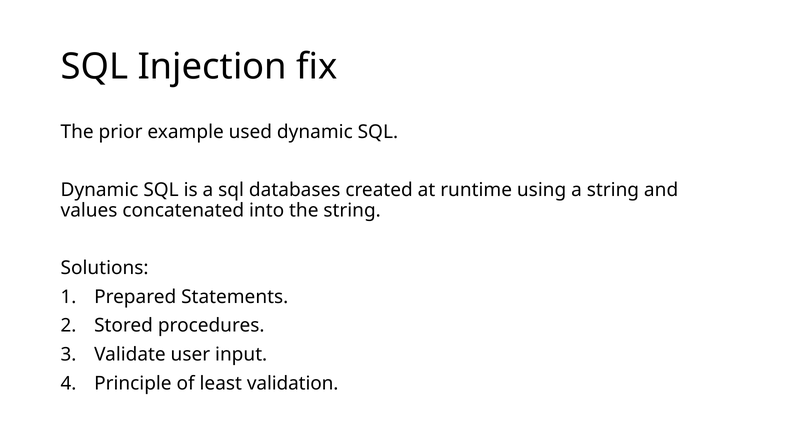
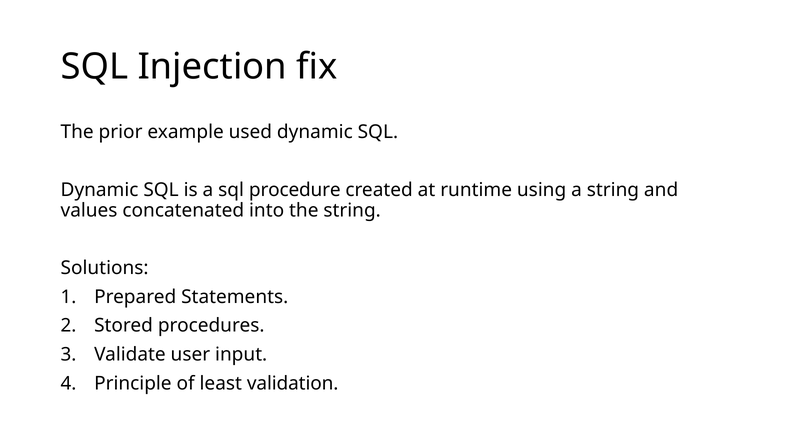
databases: databases -> procedure (295, 190)
